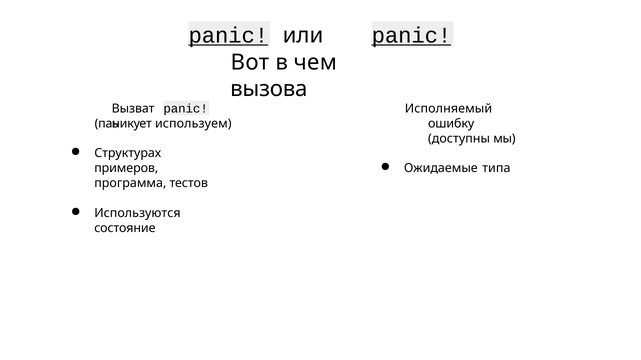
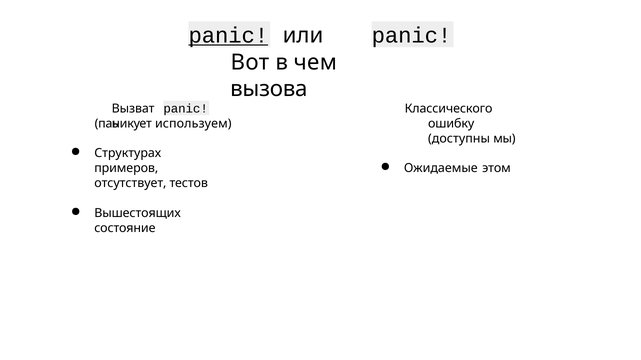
panic underline: present -> none (412, 36)
Исполняемый: Исполняемый -> Классического (449, 109)
типа: типа -> этом (496, 169)
программа: программа -> отсутствует (130, 184)
Используются: Используются -> Вышестоящих (138, 213)
